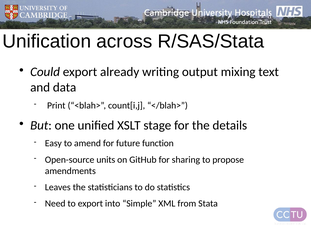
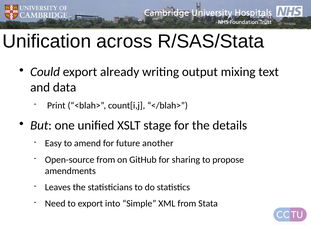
function: function -> another (158, 143)
Open-source units: units -> from (106, 160)
